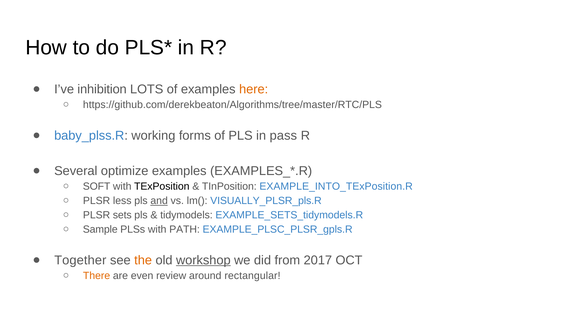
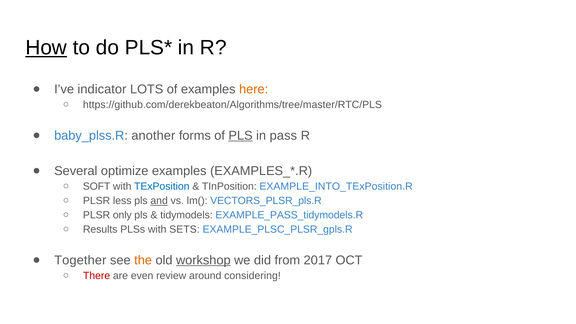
How underline: none -> present (46, 48)
inhibition: inhibition -> indicator (102, 89)
working: working -> another (153, 136)
PLS underline: none -> present (241, 136)
TExPosition colour: black -> blue (162, 186)
VISUALLY_PLSR_pls.R: VISUALLY_PLSR_pls.R -> VECTORS_PLSR_pls.R (266, 201)
sets: sets -> only (122, 215)
EXAMPLE_SETS_tidymodels.R: EXAMPLE_SETS_tidymodels.R -> EXAMPLE_PASS_tidymodels.R (289, 215)
Sample: Sample -> Results (100, 230)
PATH: PATH -> SETS (185, 230)
There colour: orange -> red (97, 276)
rectangular: rectangular -> considering (253, 276)
